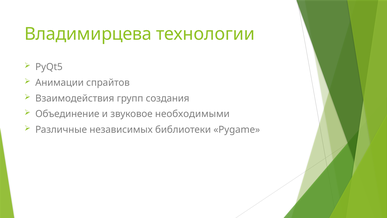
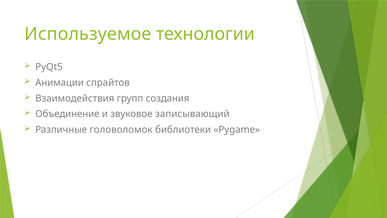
Владимирцева: Владимирцева -> Используемое (88, 34)
необходимыми: необходимыми -> записывающий (192, 114)
независимых: независимых -> головоломок (121, 130)
